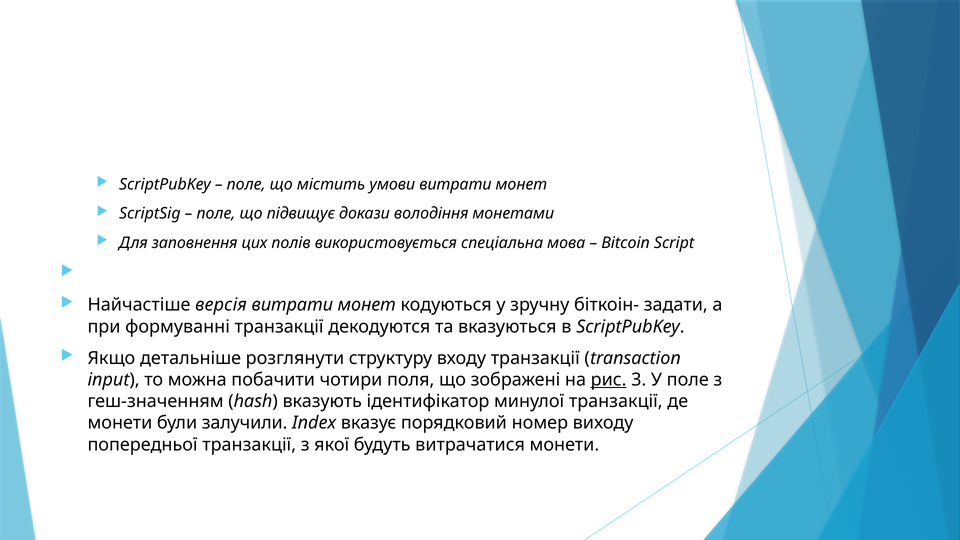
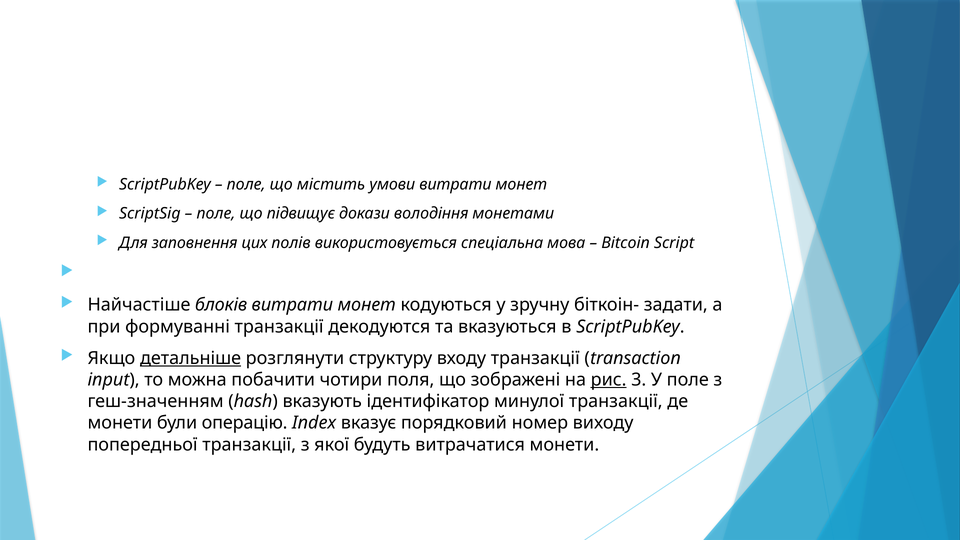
версія: версія -> блоків (221, 305)
детальніше underline: none -> present (191, 358)
залучили: залучили -> операцію (245, 423)
